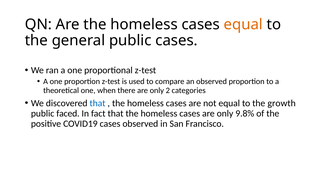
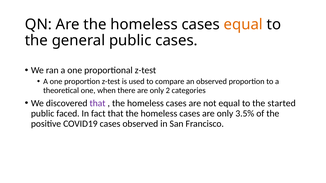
that colour: blue -> purple (98, 103)
growth: growth -> started (282, 103)
9.8%: 9.8% -> 3.5% (245, 114)
